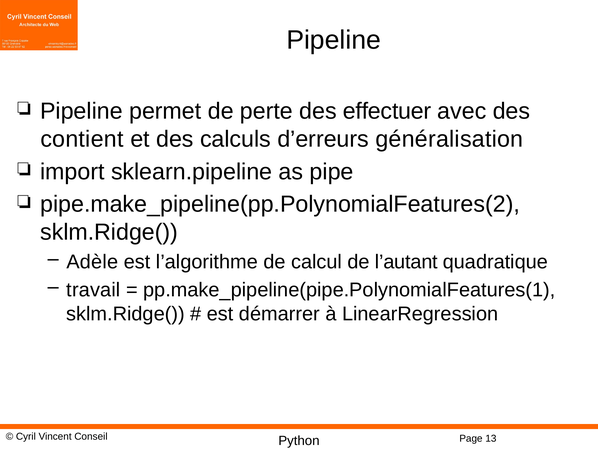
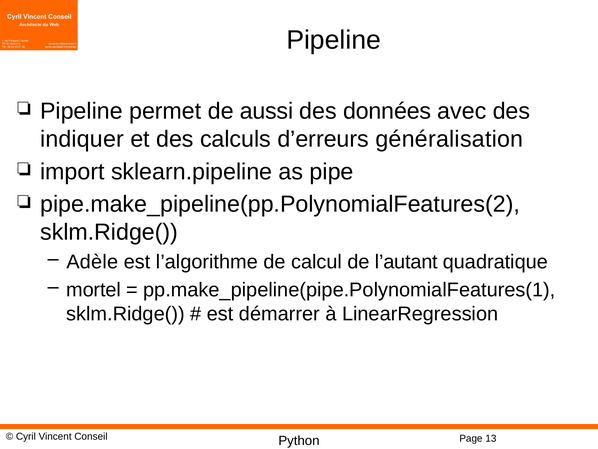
perte: perte -> aussi (267, 111)
effectuer: effectuer -> données (387, 111)
contient: contient -> indiquer (82, 139)
travail: travail -> mortel (94, 290)
